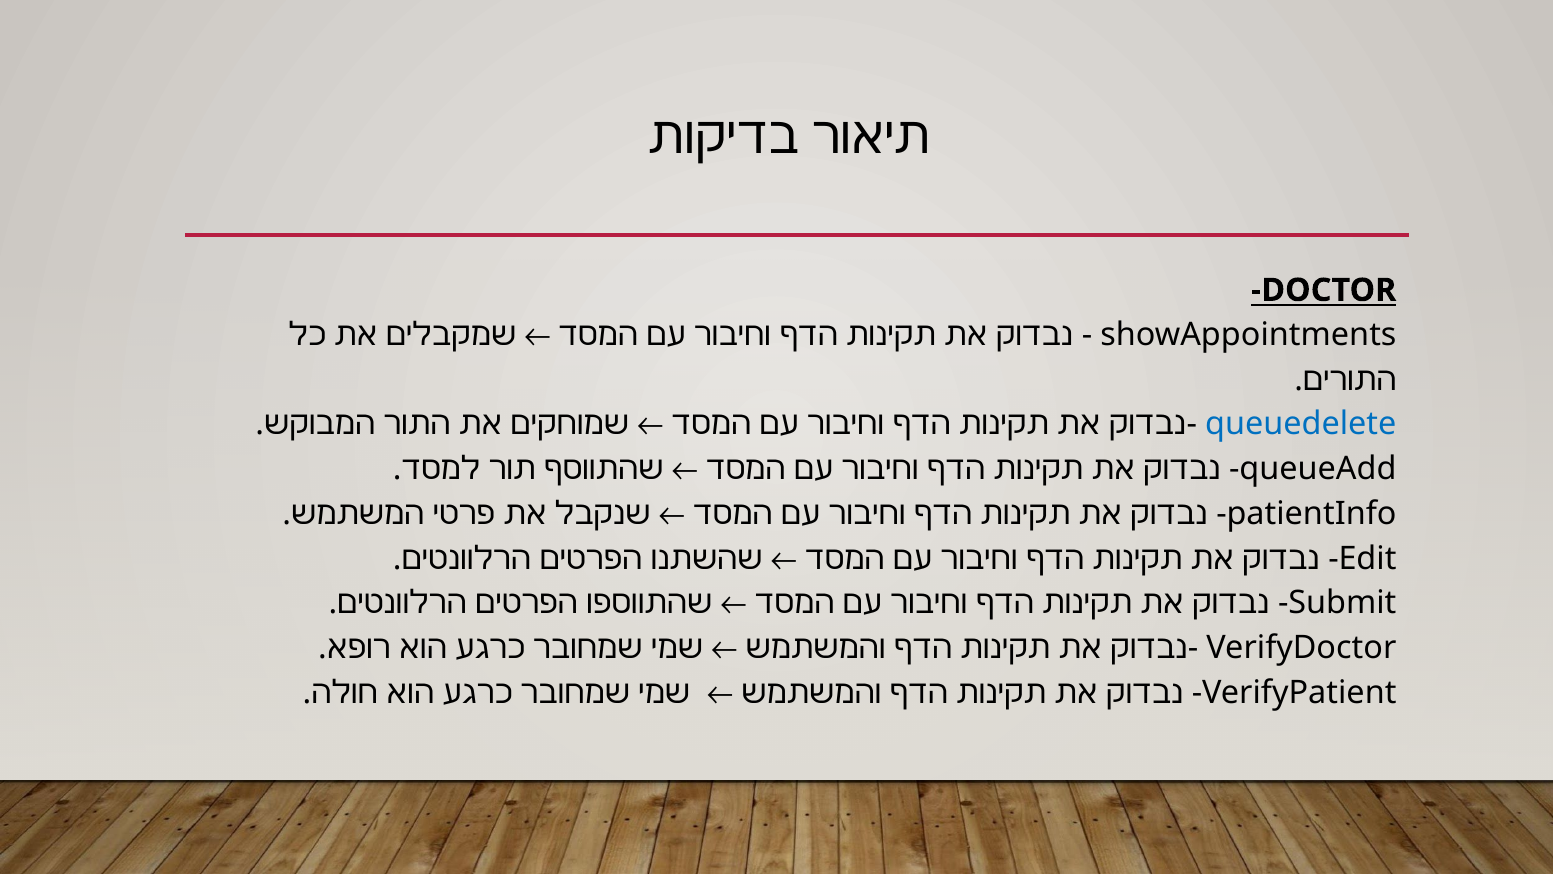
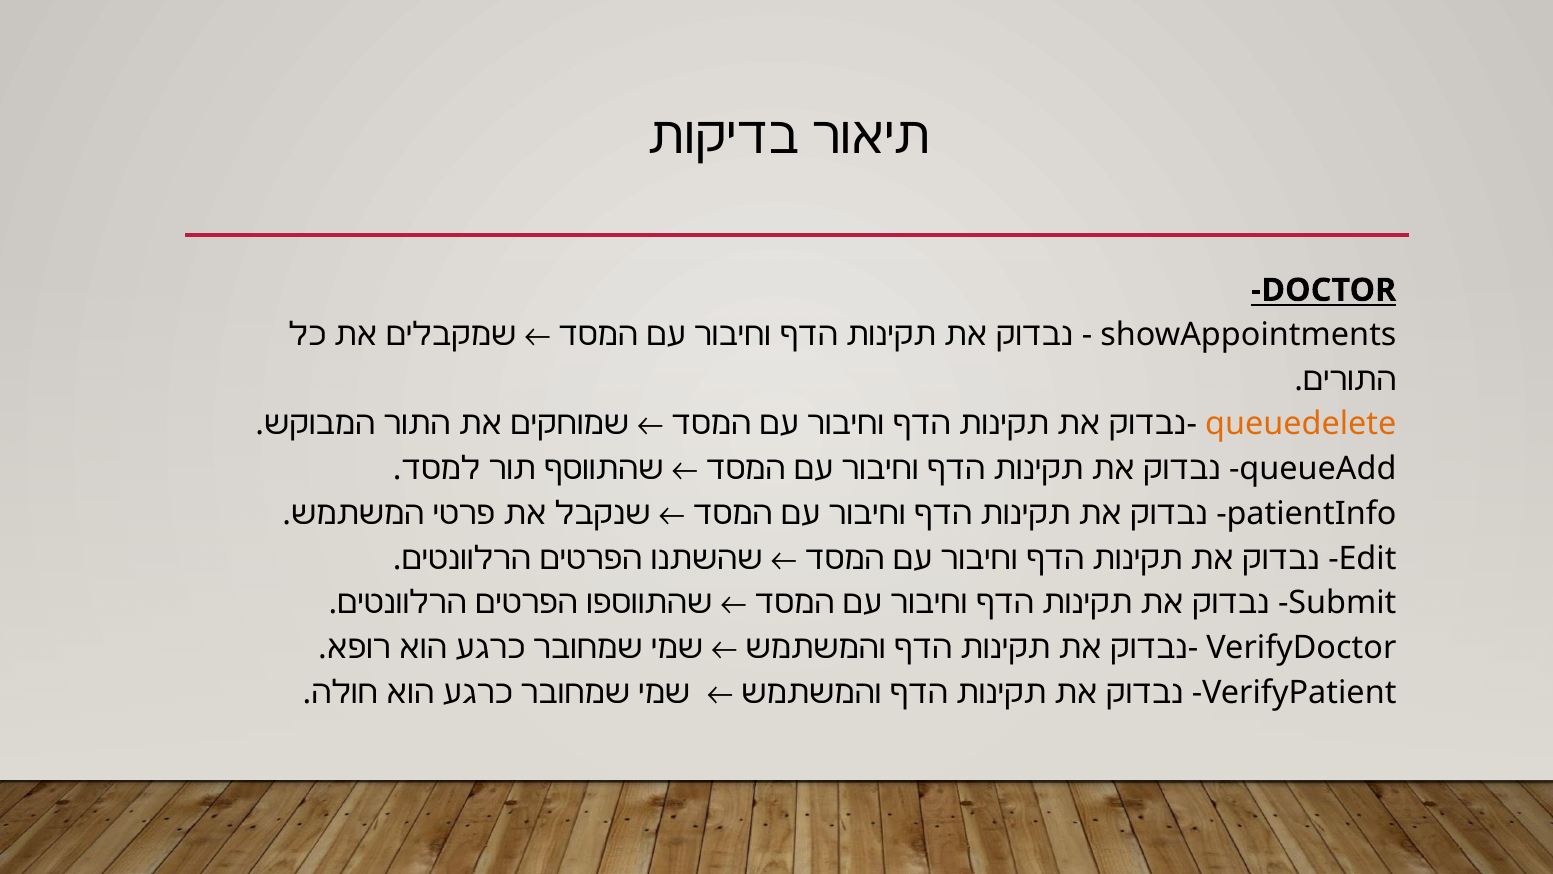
queuedelete colour: blue -> orange (1301, 424)
